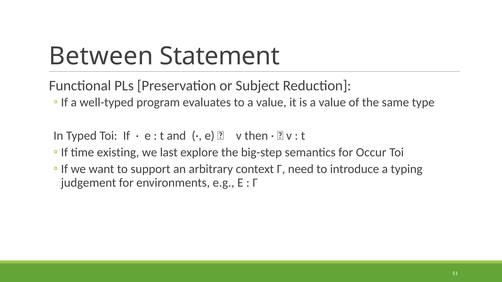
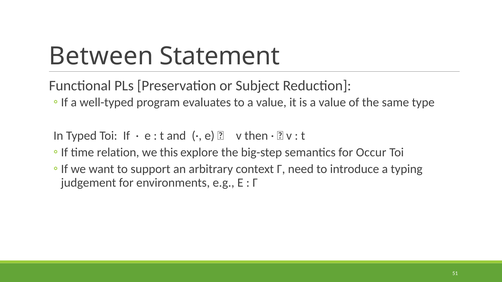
existing: existing -> relation (118, 153)
last: last -> this (169, 153)
